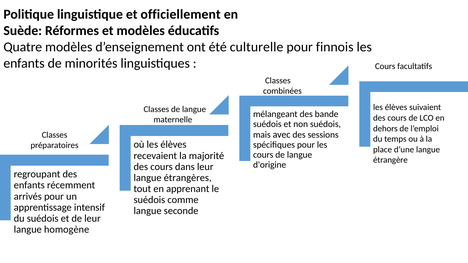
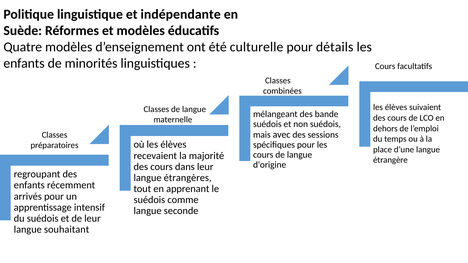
officiellement: officiellement -> indépendante (181, 14)
finnois: finnois -> détails (335, 47)
homogène: homogène -> souhaitant (67, 230)
